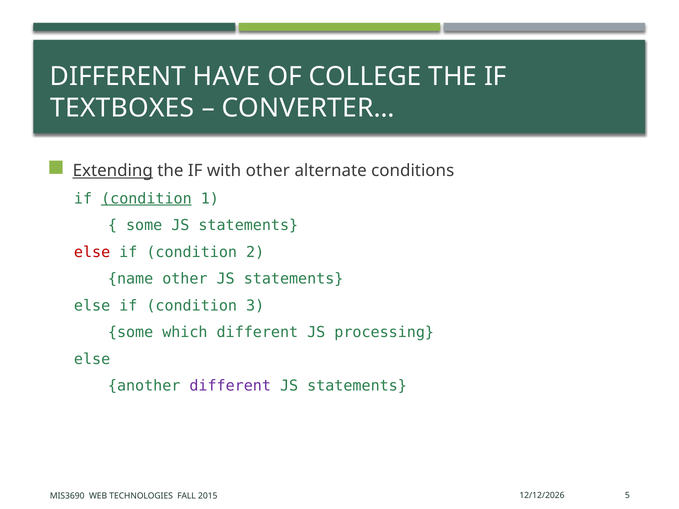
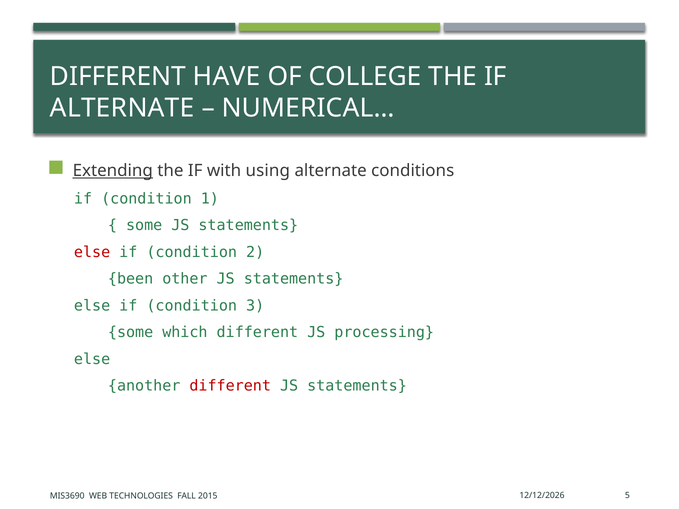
TEXTBOXES: TEXTBOXES -> ALTERNATE (122, 108)
CONVERTER…: CONVERTER… -> NUMERICAL… (308, 108)
with other: other -> using (268, 171)
condition underline: present -> none (146, 199)
name: name -> been (131, 279)
different colour: purple -> red (230, 386)
